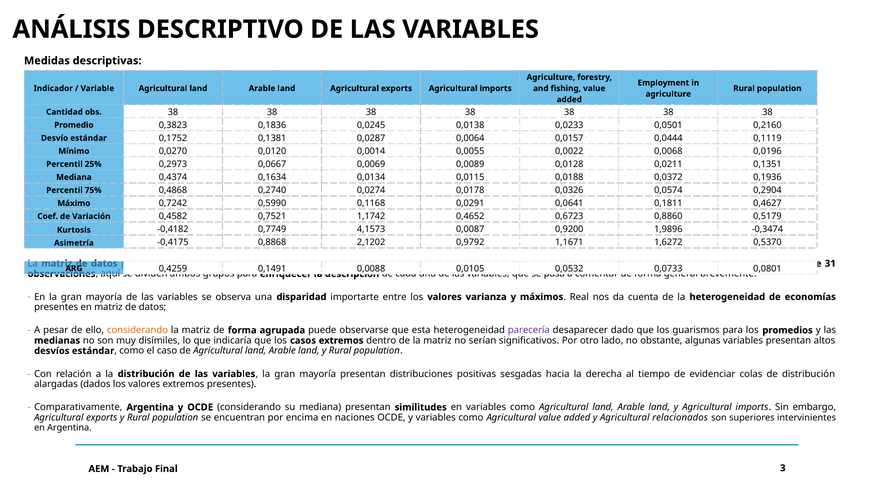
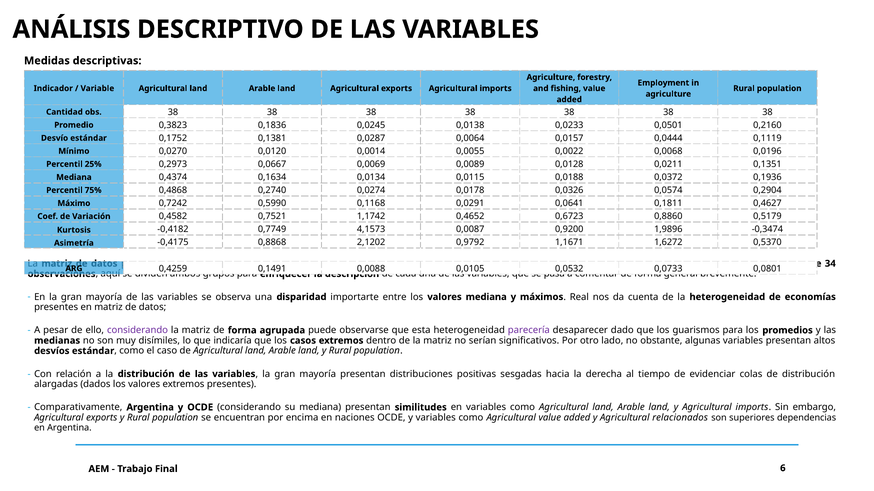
31: 31 -> 34 (830, 264)
valores varianza: varianza -> mediana (486, 297)
considerando colour: orange -> purple (138, 331)
intervinientes: intervinientes -> dependencias (807, 418)
3: 3 -> 6 (783, 469)
